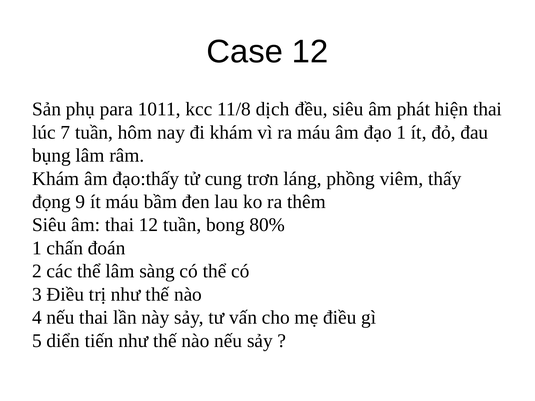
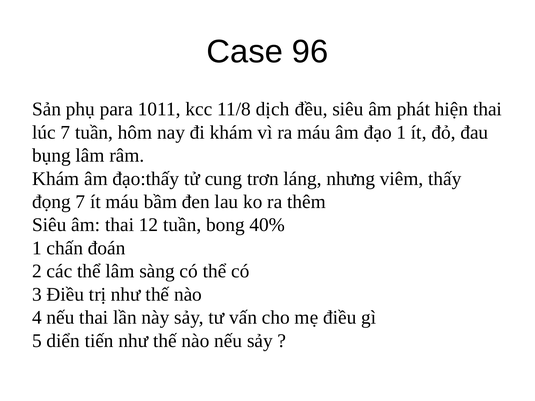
Case 12: 12 -> 96 (310, 52)
phồng: phồng -> nhưng (351, 179)
đọng 9: 9 -> 7 (80, 202)
80%: 80% -> 40% (267, 225)
